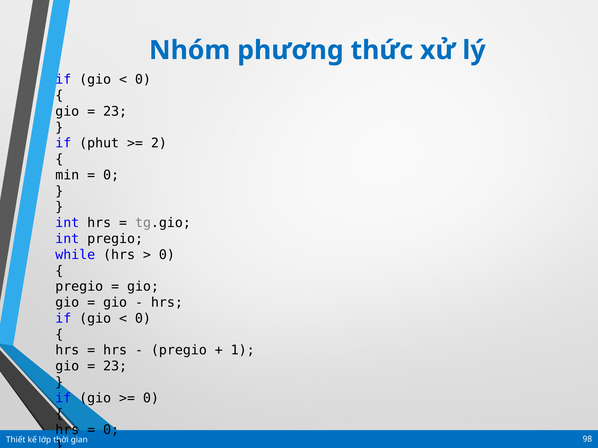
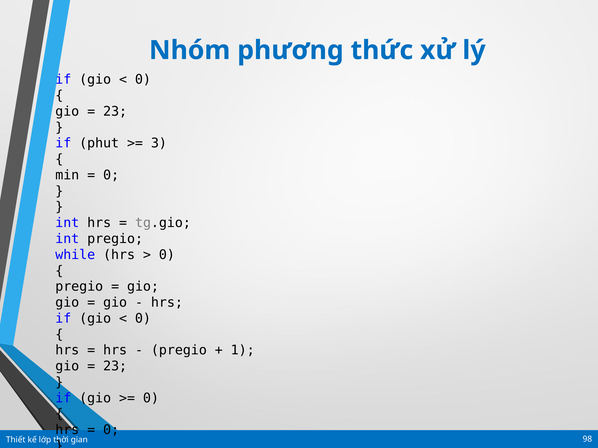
2: 2 -> 3 (159, 143)
